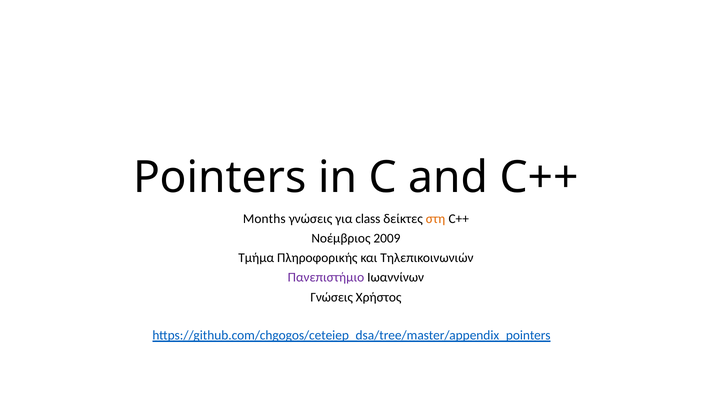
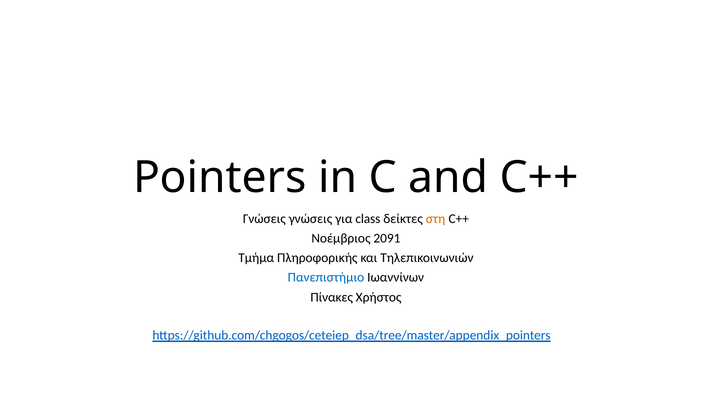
Months: Months -> Γνώσεις (264, 219)
2009: 2009 -> 2091 (387, 239)
Πανεπιστήμιο colour: purple -> blue (326, 278)
Γνώσεις: Γνώσεις -> Πίνακες (332, 298)
